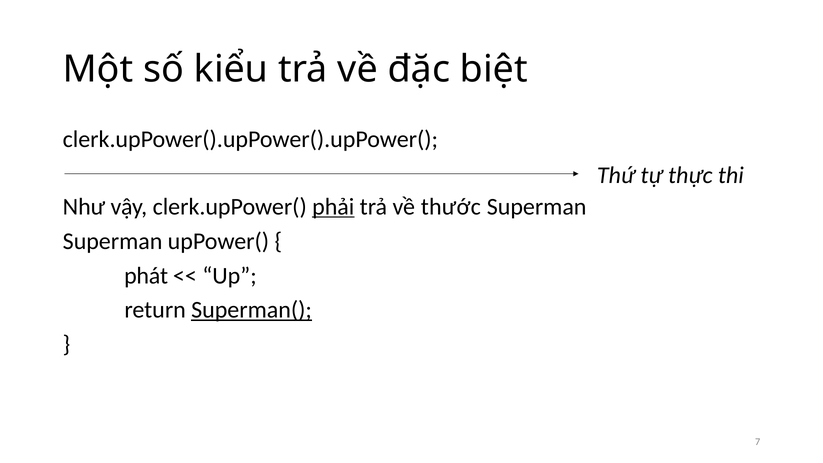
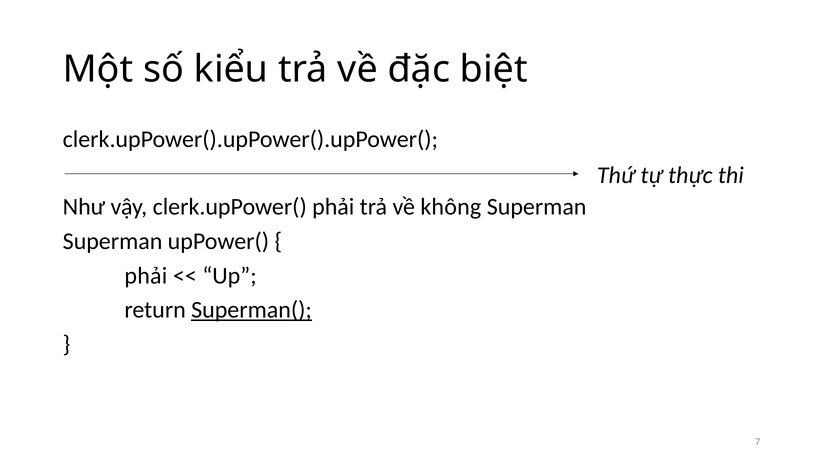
phải underline: present -> none (333, 207)
thước: thước -> không (451, 207)
phát: phát -> phải (146, 276)
